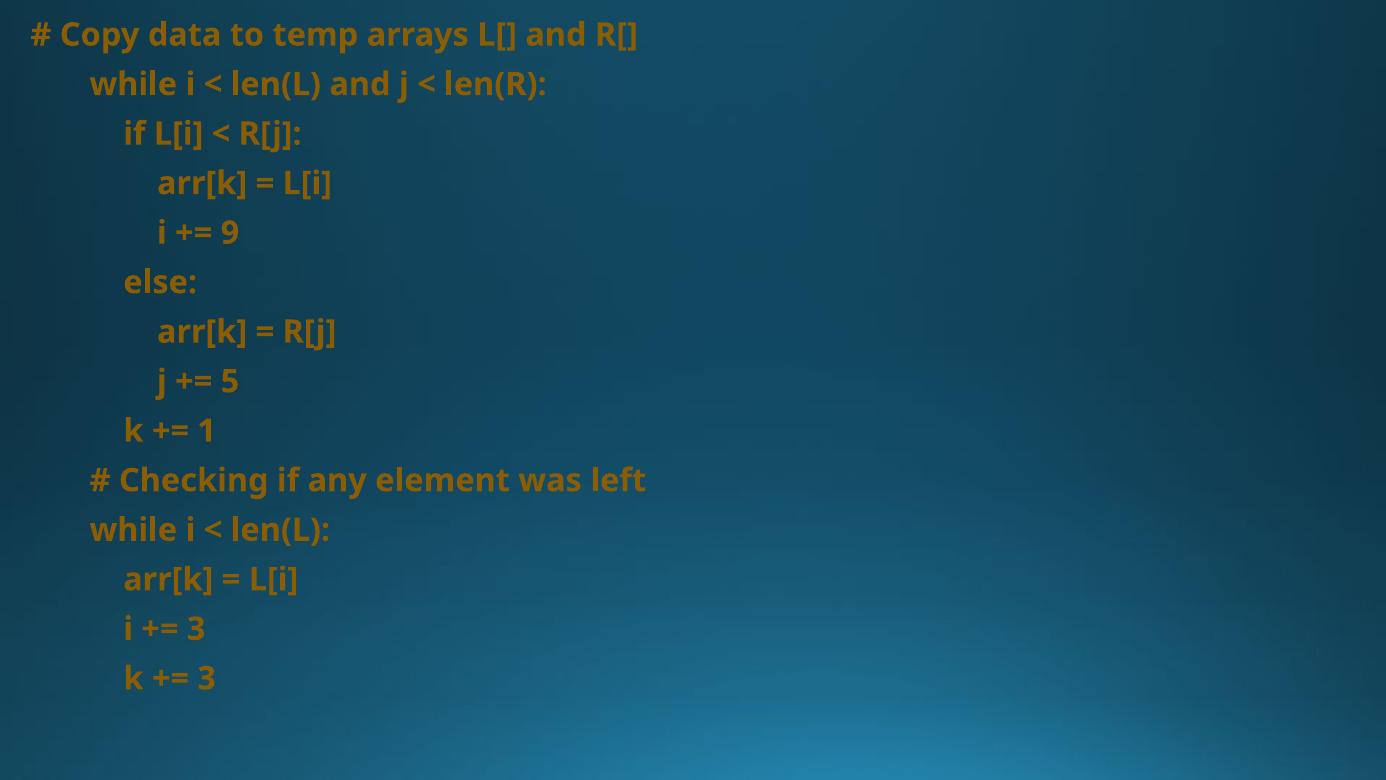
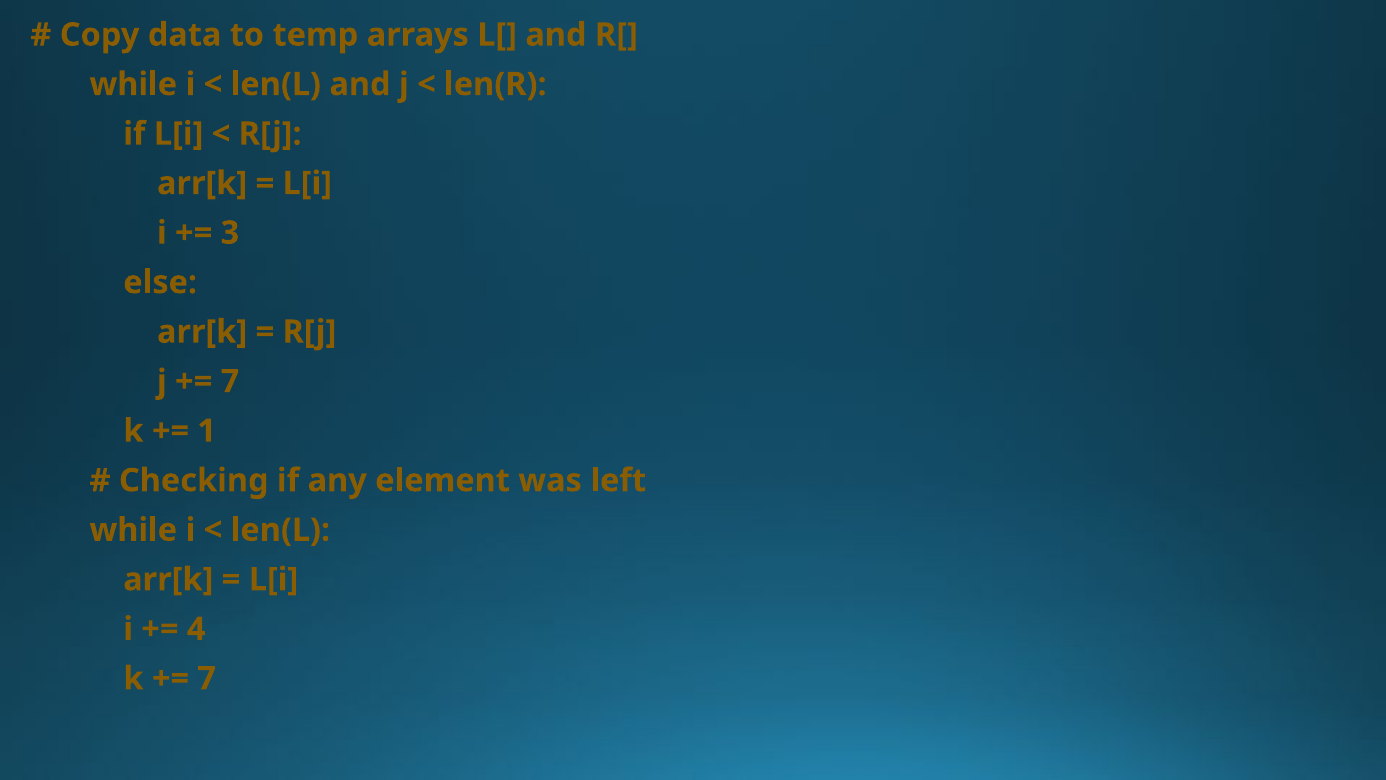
9: 9 -> 3 (230, 233)
5: 5 -> 7 (230, 381)
3: 3 -> 4 (196, 629)
3: 3 -> 7 (207, 678)
